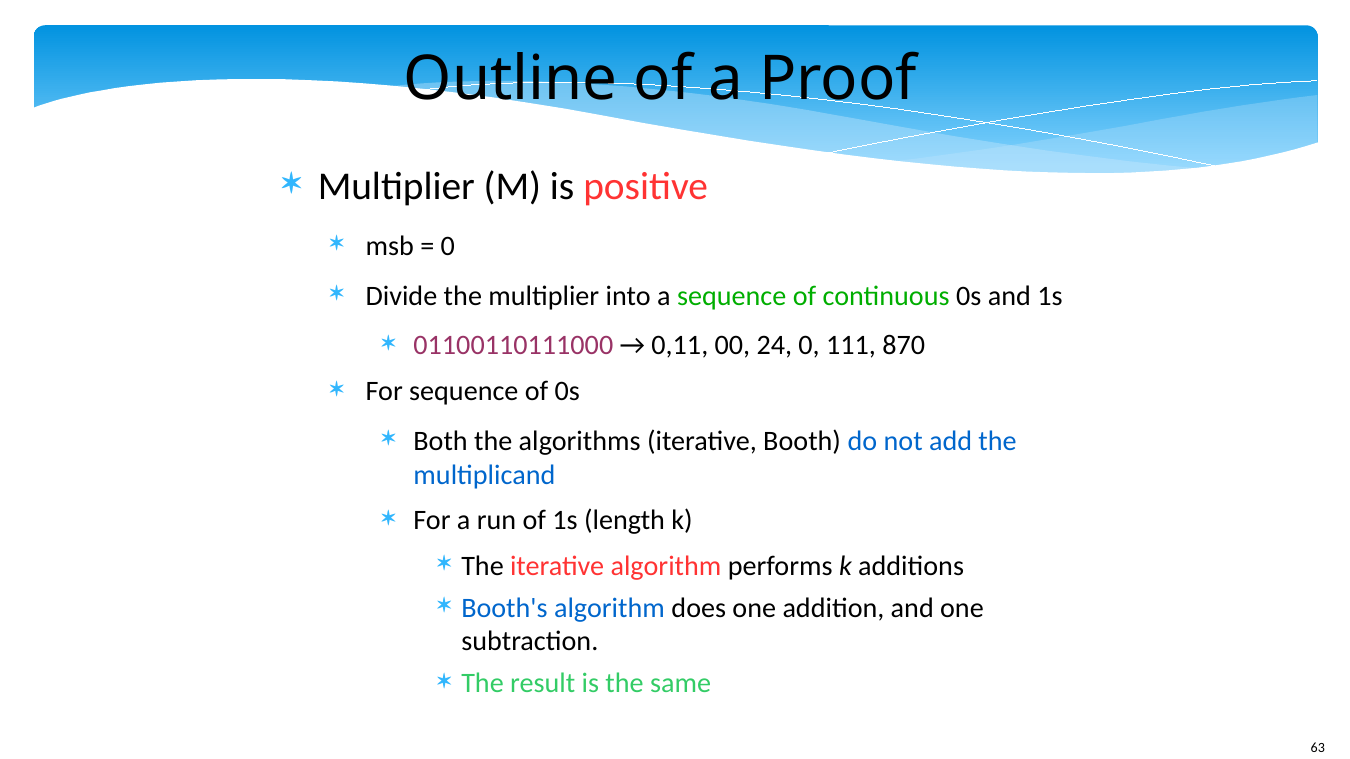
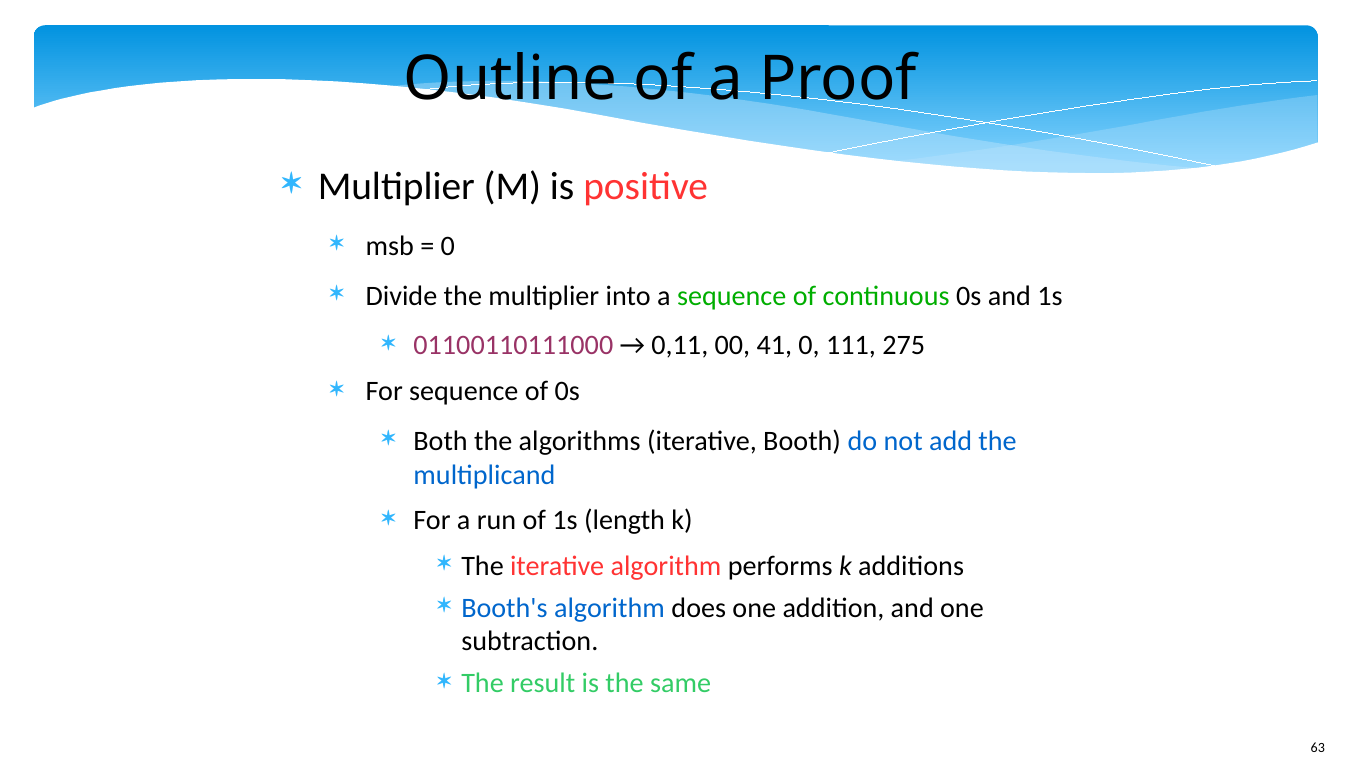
24: 24 -> 41 (774, 346)
870: 870 -> 275 (904, 346)
